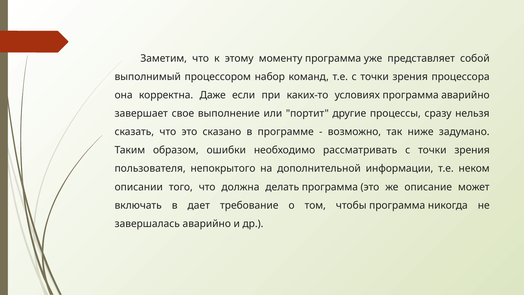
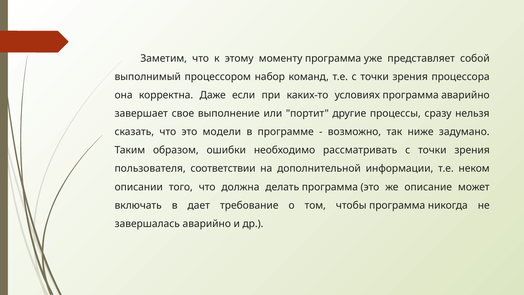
сказано: сказано -> модели (222, 132)
непокрытого: непокрытого -> соответствии (223, 168)
